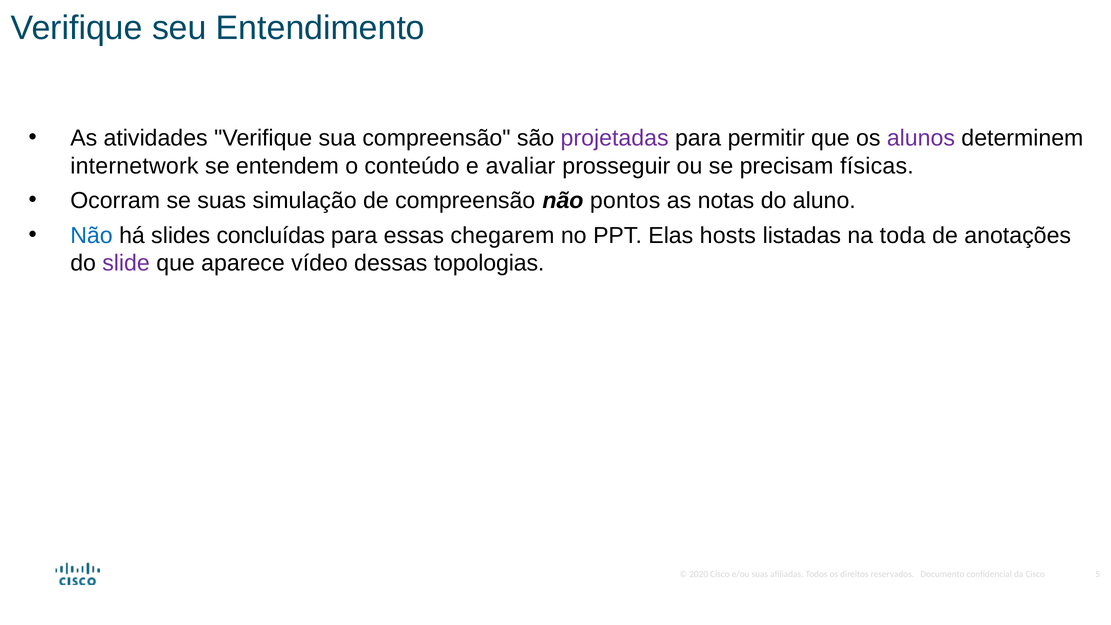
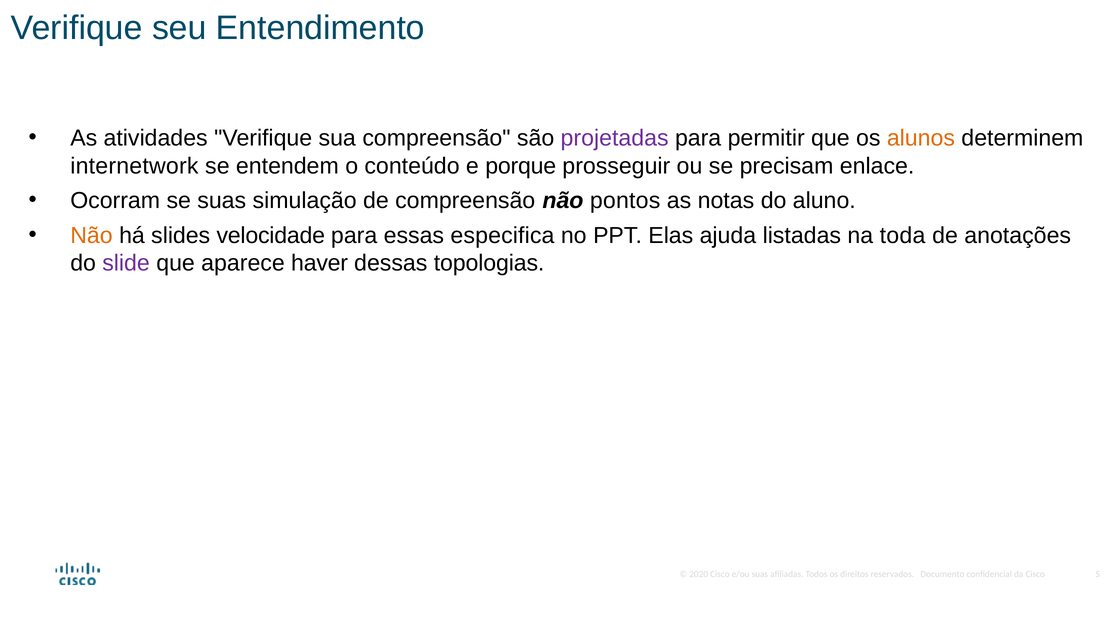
alunos colour: purple -> orange (921, 138)
avaliar: avaliar -> porque (521, 166)
físicas: físicas -> enlace (877, 166)
Não colour: blue -> orange (91, 235)
concluídas: concluídas -> velocidade (271, 235)
chegarem: chegarem -> especifica (502, 235)
hosts: hosts -> ajuda (728, 235)
vídeo: vídeo -> haver (320, 263)
